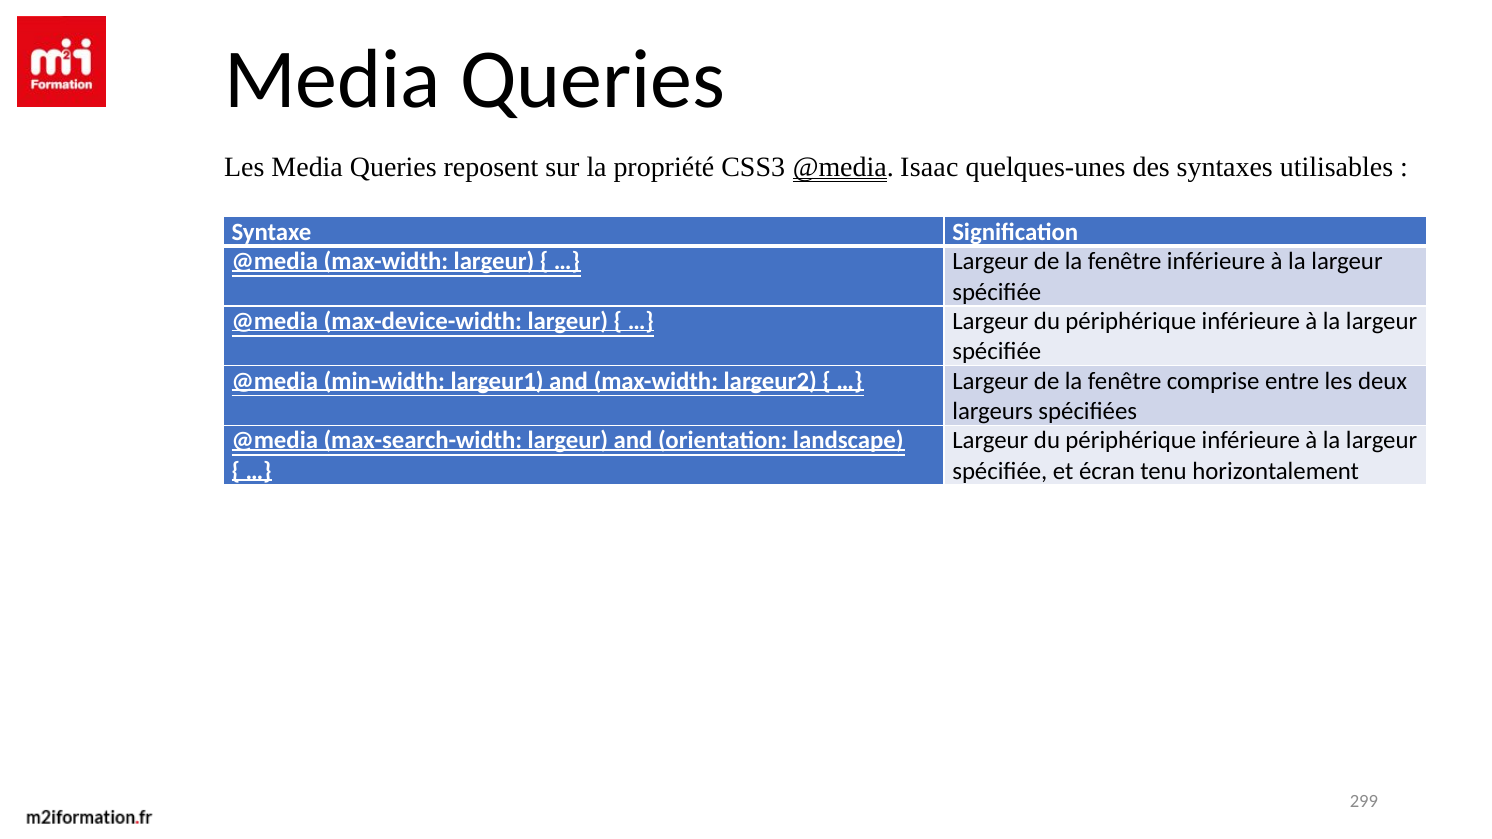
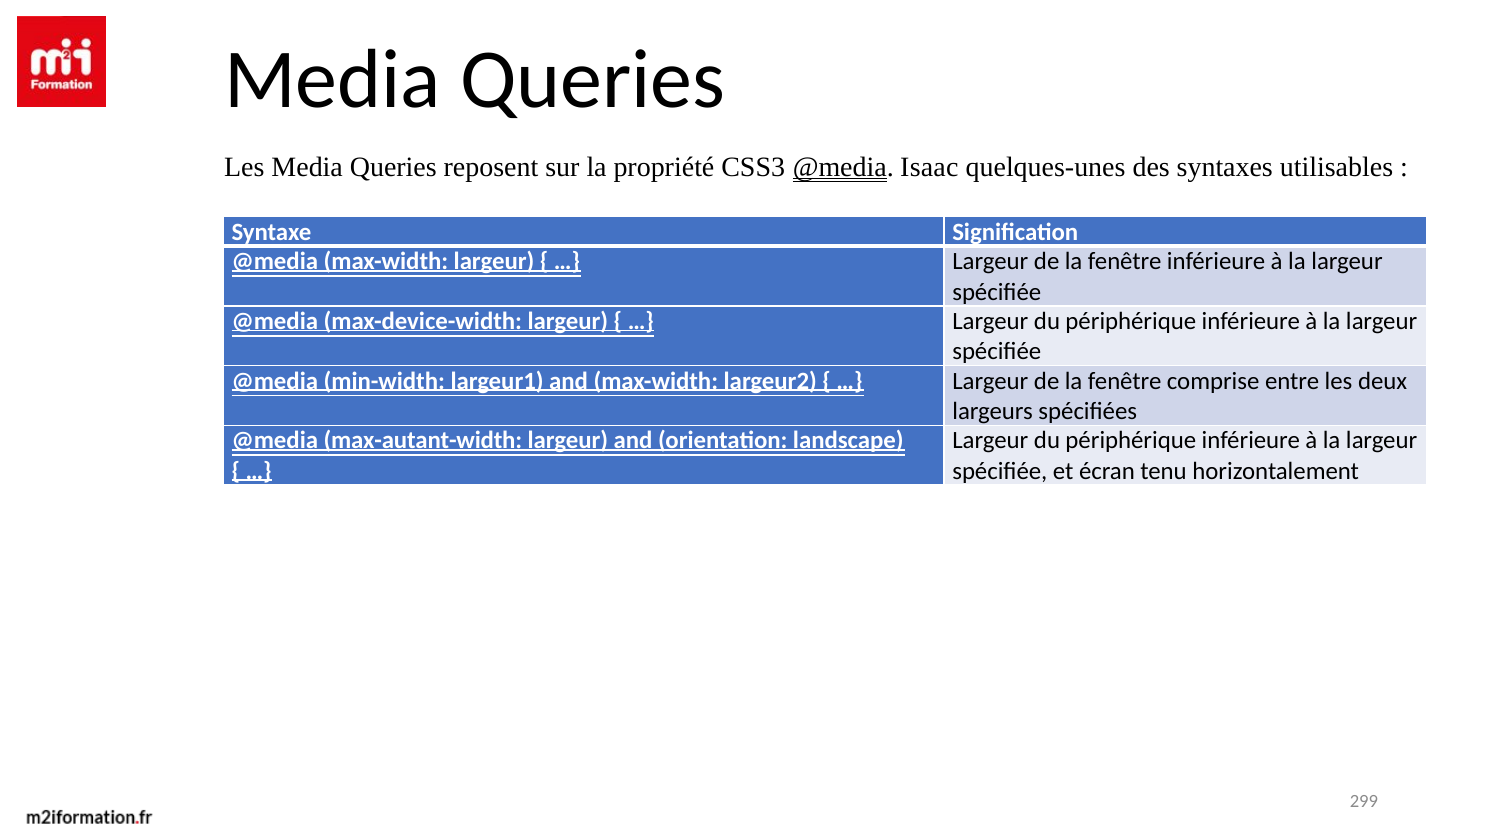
max-search-width: max-search-width -> max-autant-width (423, 441)
